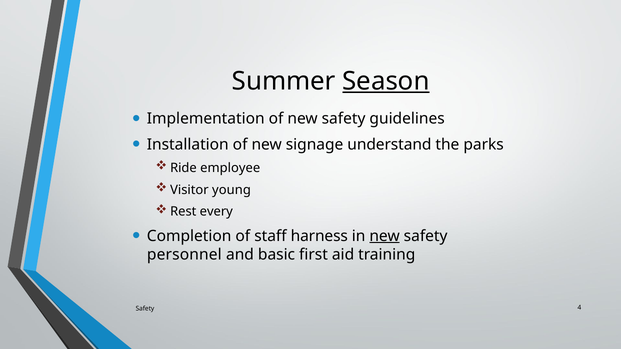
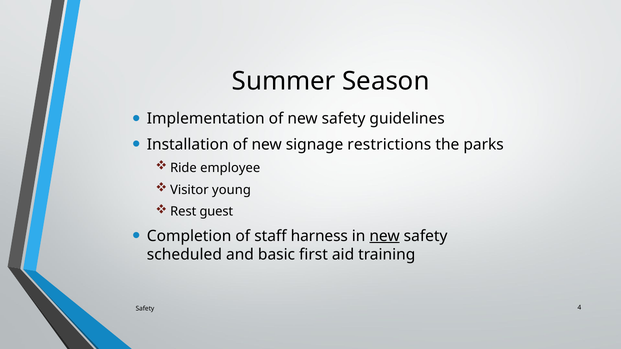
Season underline: present -> none (386, 81)
understand: understand -> restrictions (389, 145)
every: every -> guest (216, 212)
personnel: personnel -> scheduled (184, 255)
